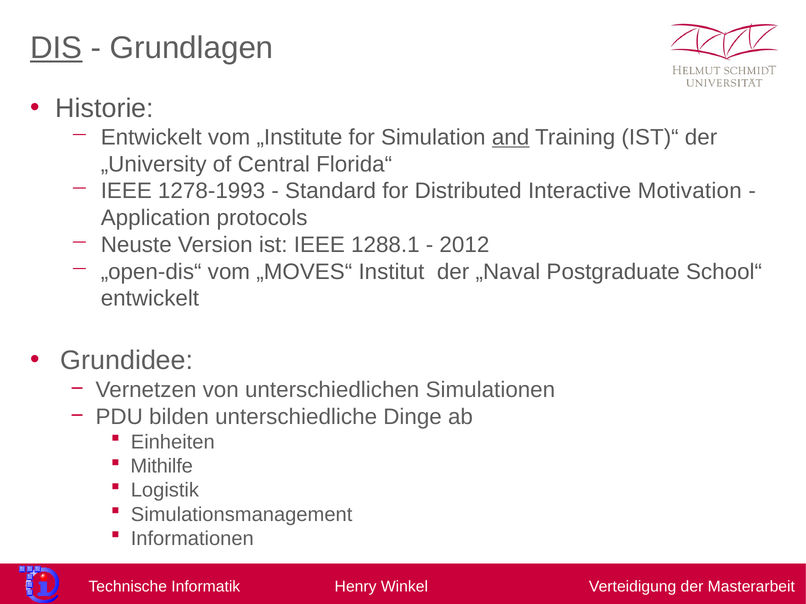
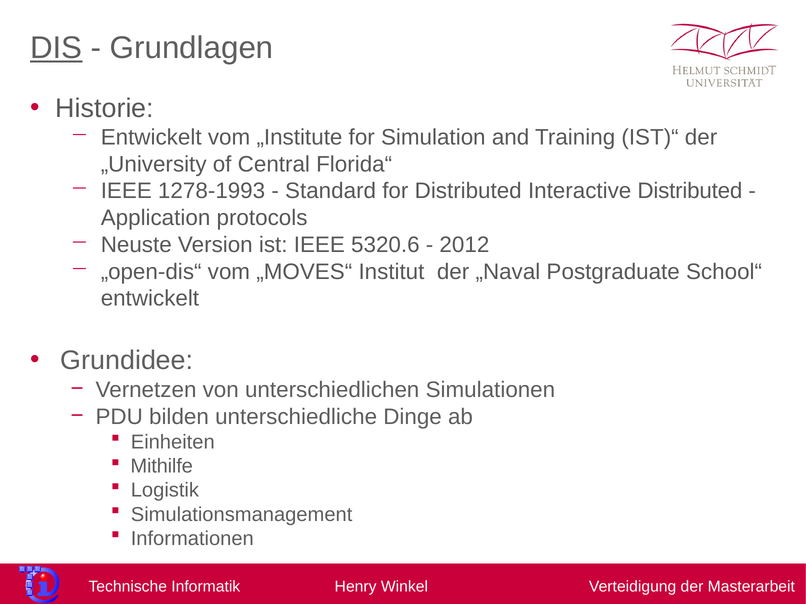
and underline: present -> none (511, 137)
Interactive Motivation: Motivation -> Distributed (690, 191)
1288.1: 1288.1 -> 5320.6 (385, 245)
